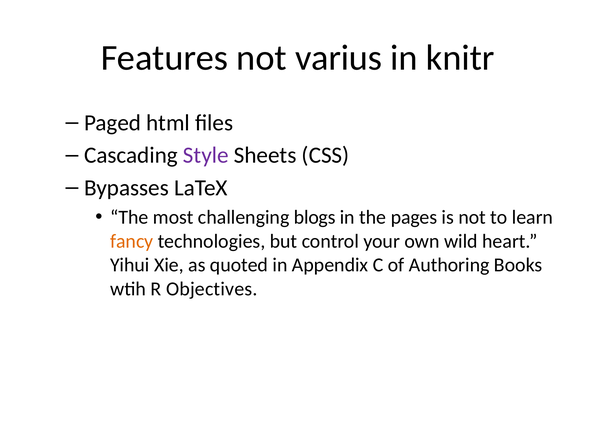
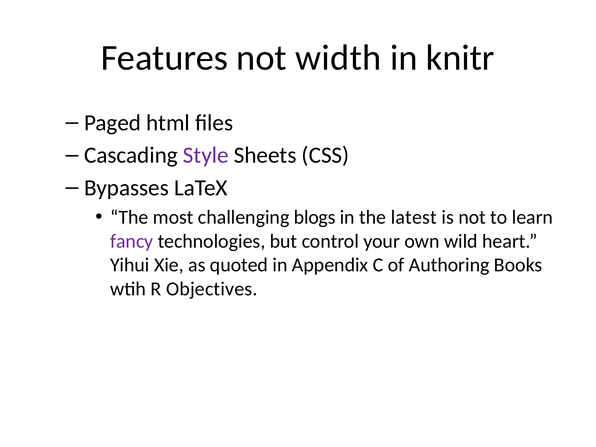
varius: varius -> width (338, 58)
pages: pages -> latest (414, 217)
fancy colour: orange -> purple (132, 241)
